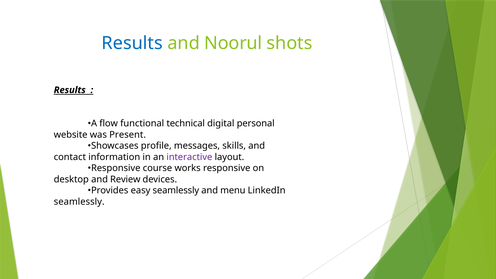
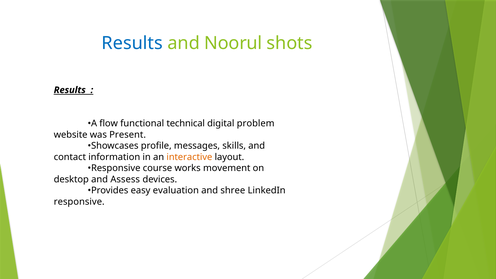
personal: personal -> problem (256, 124)
interactive colour: purple -> orange (189, 157)
works responsive: responsive -> movement (227, 168)
Review: Review -> Assess (125, 179)
easy seamlessly: seamlessly -> evaluation (176, 191)
menu: menu -> shree (233, 191)
seamlessly: seamlessly -> responsive (79, 202)
